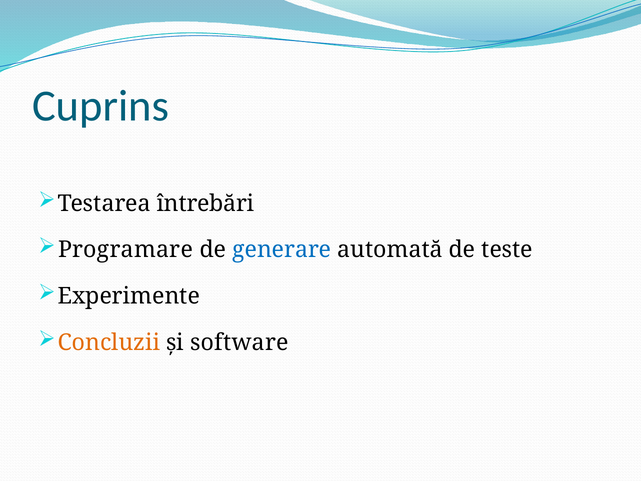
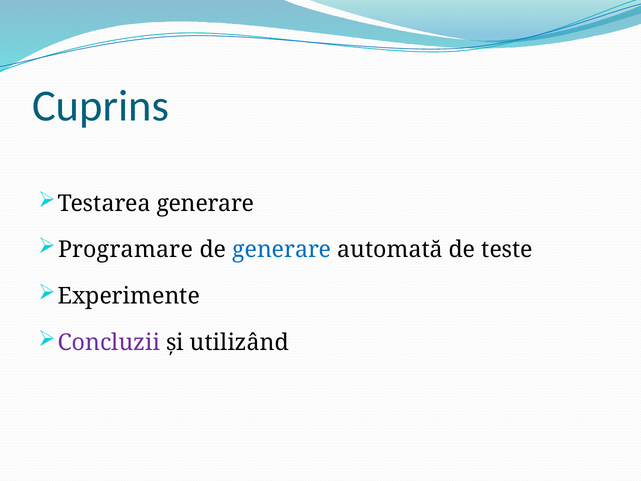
Testarea întrebări: întrebări -> generare (205, 203)
Concluzii colour: orange -> purple (109, 342)
software: software -> utilizând (240, 342)
